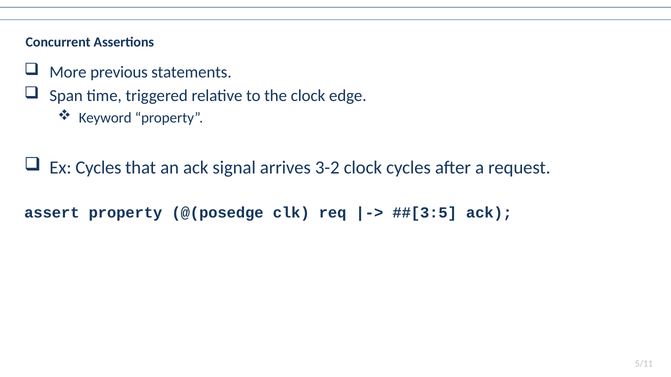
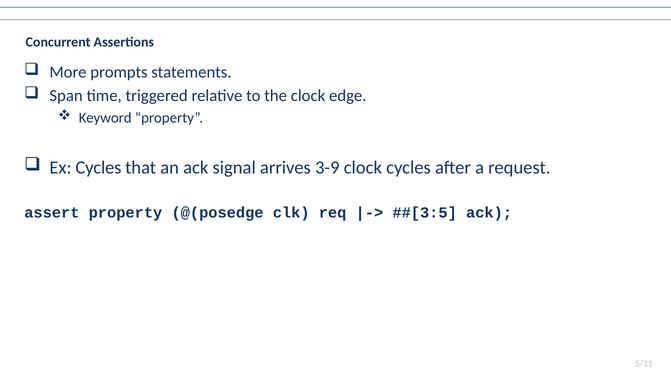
previous: previous -> prompts (119, 72)
3-2: 3-2 -> 3-9 (327, 168)
